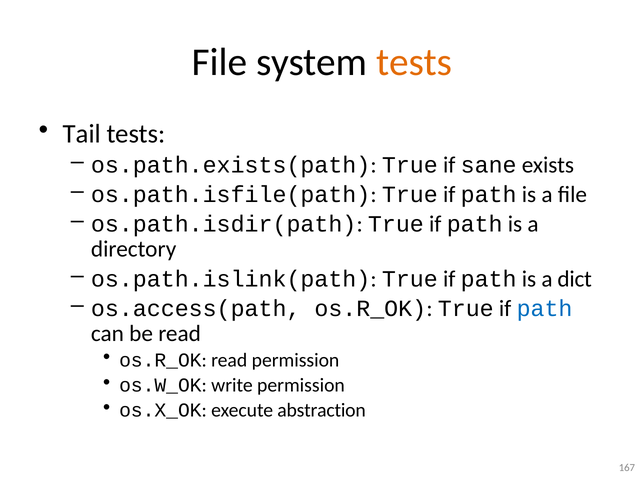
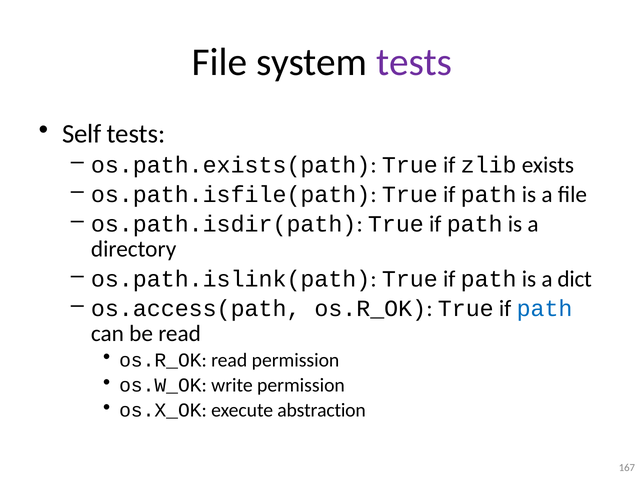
tests colour: orange -> purple (414, 62)
Tail: Tail -> Self (82, 134)
sane: sane -> zlib (489, 165)
